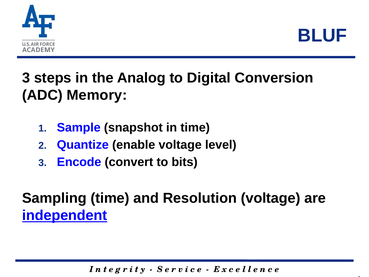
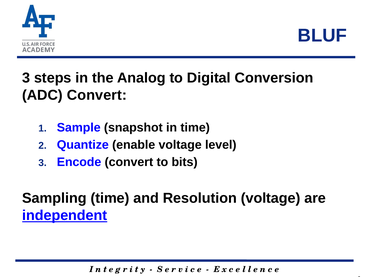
ADC Memory: Memory -> Convert (97, 95)
